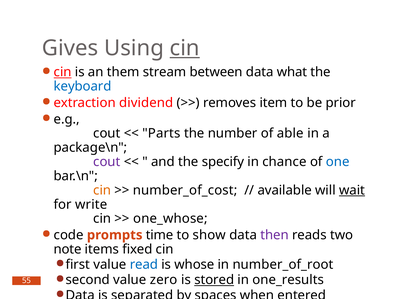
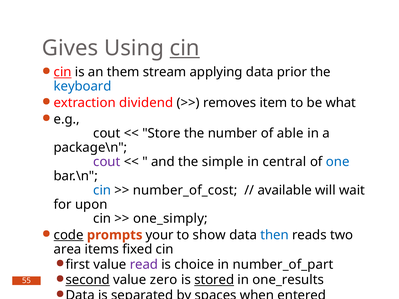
between: between -> applying (216, 72)
what: what -> prior (292, 72)
prior: prior -> what (341, 103)
Parts: Parts -> Store (161, 133)
specify: specify -> simple (223, 162)
chance: chance -> central (284, 162)
cin colour: orange -> blue (102, 190)
wait underline: present -> none (352, 190)
write: write -> upon (91, 205)
one_whose: one_whose -> one_simply (170, 219)
code underline: none -> present (69, 235)
time: time -> your (160, 235)
then colour: purple -> blue (275, 235)
note: note -> area (68, 249)
read colour: blue -> purple (144, 265)
whose: whose -> choice (194, 265)
number_of_root: number_of_root -> number_of_part (283, 265)
second underline: none -> present (88, 280)
